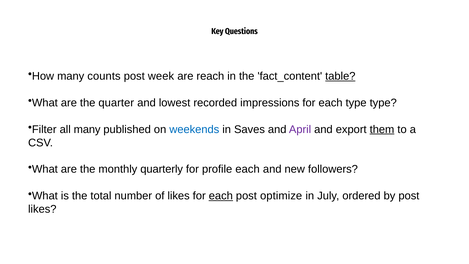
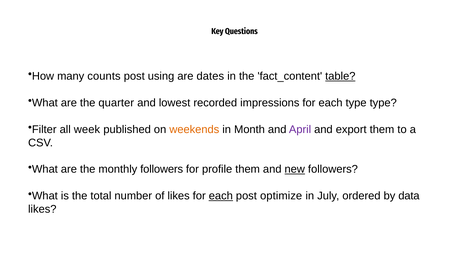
week: week -> using (161, 76)
reach: reach -> dates (210, 76)
all many: many -> week (87, 129)
weekends colour: blue -> orange (194, 129)
Saves: Saves -> Month (249, 129)
them underline: present -> none (382, 129)
monthly quarterly: quarterly -> followers (162, 169)
profile each: each -> them (248, 169)
new underline: none -> present (295, 169)
by post: post -> data (409, 196)
